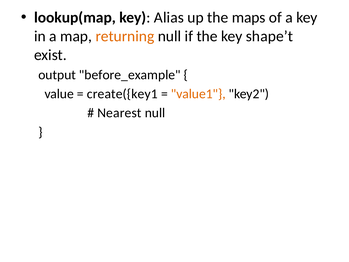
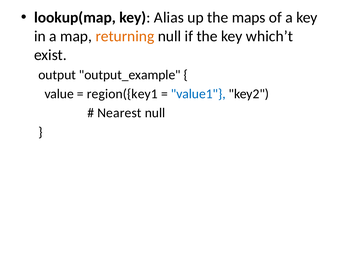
shape’t: shape’t -> which’t (269, 36)
before_example: before_example -> output_example (130, 75)
create({key1: create({key1 -> region({key1 (122, 94)
value1 colour: orange -> blue (198, 94)
